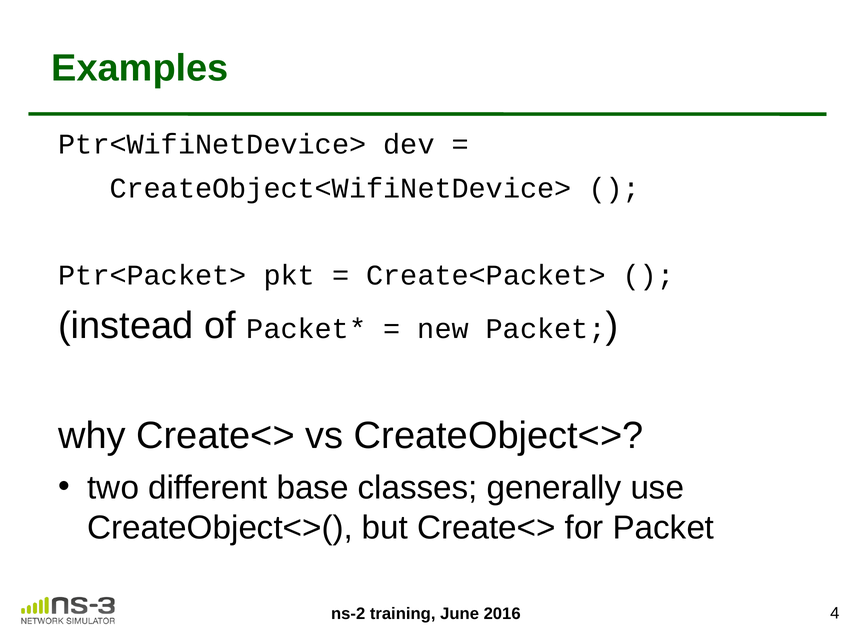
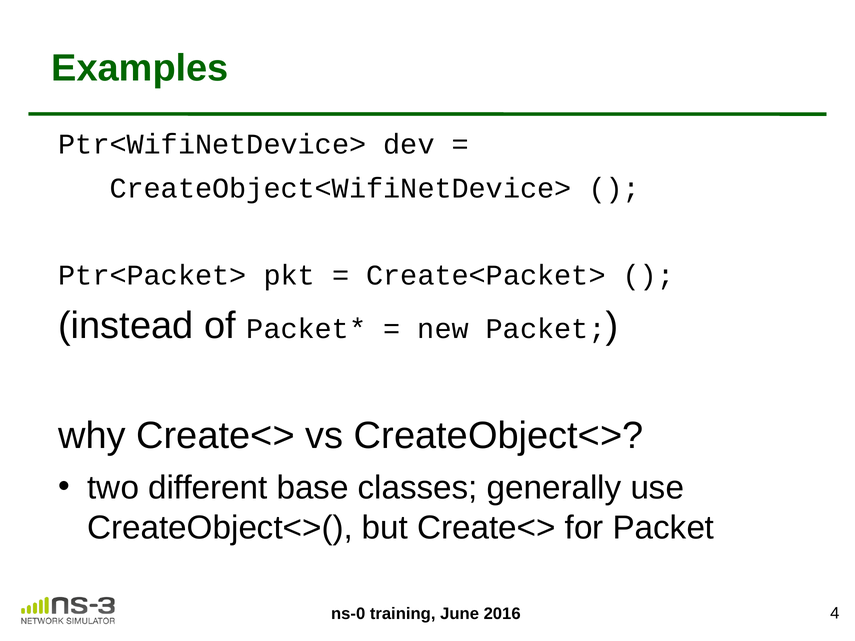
ns-2: ns-2 -> ns-0 (348, 614)
